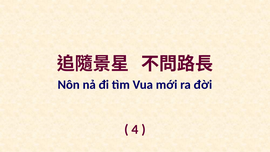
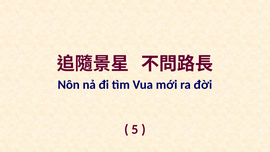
4: 4 -> 5 (135, 129)
